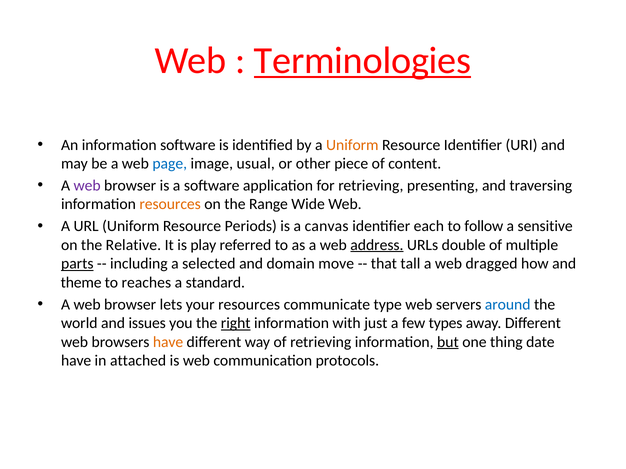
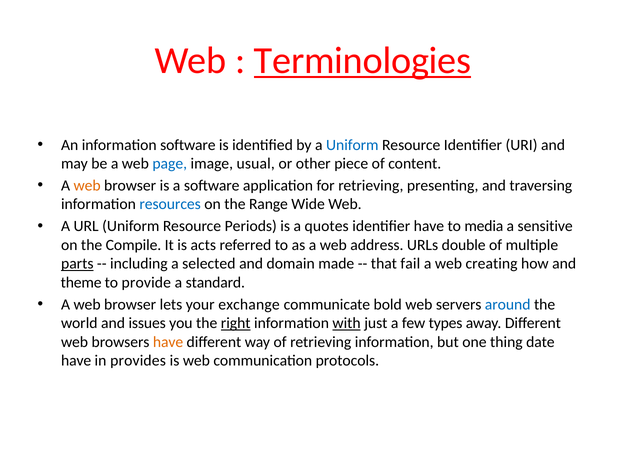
Uniform colour: orange -> blue (352, 145)
web colour: purple -> orange (87, 186)
resources colour: orange -> blue (170, 205)
canvas: canvas -> quotes (327, 226)
identifier each: each -> have (429, 226)
follow: follow -> media (484, 226)
Relative: Relative -> Compile (134, 245)
play: play -> acts (203, 245)
address underline: present -> none (377, 245)
move: move -> made (336, 264)
tall: tall -> fail (410, 264)
dragged: dragged -> creating (492, 264)
reaches: reaches -> provide (146, 283)
your resources: resources -> exchange (249, 305)
type: type -> bold (388, 305)
with underline: none -> present (347, 323)
but underline: present -> none (448, 342)
attached: attached -> provides (138, 361)
